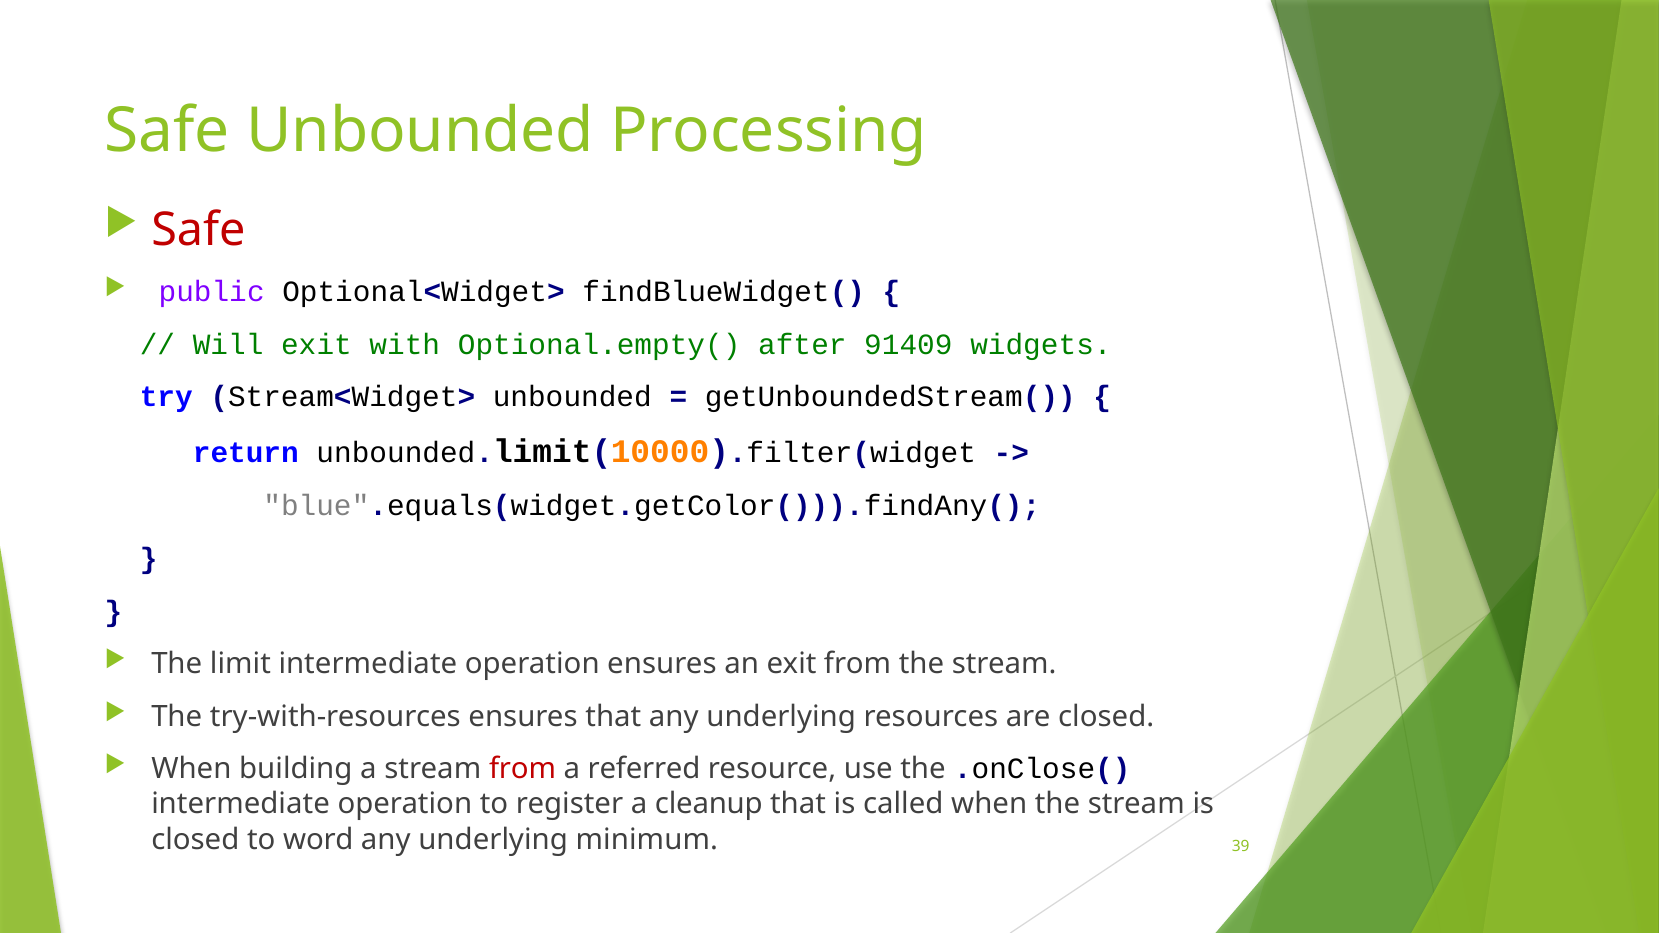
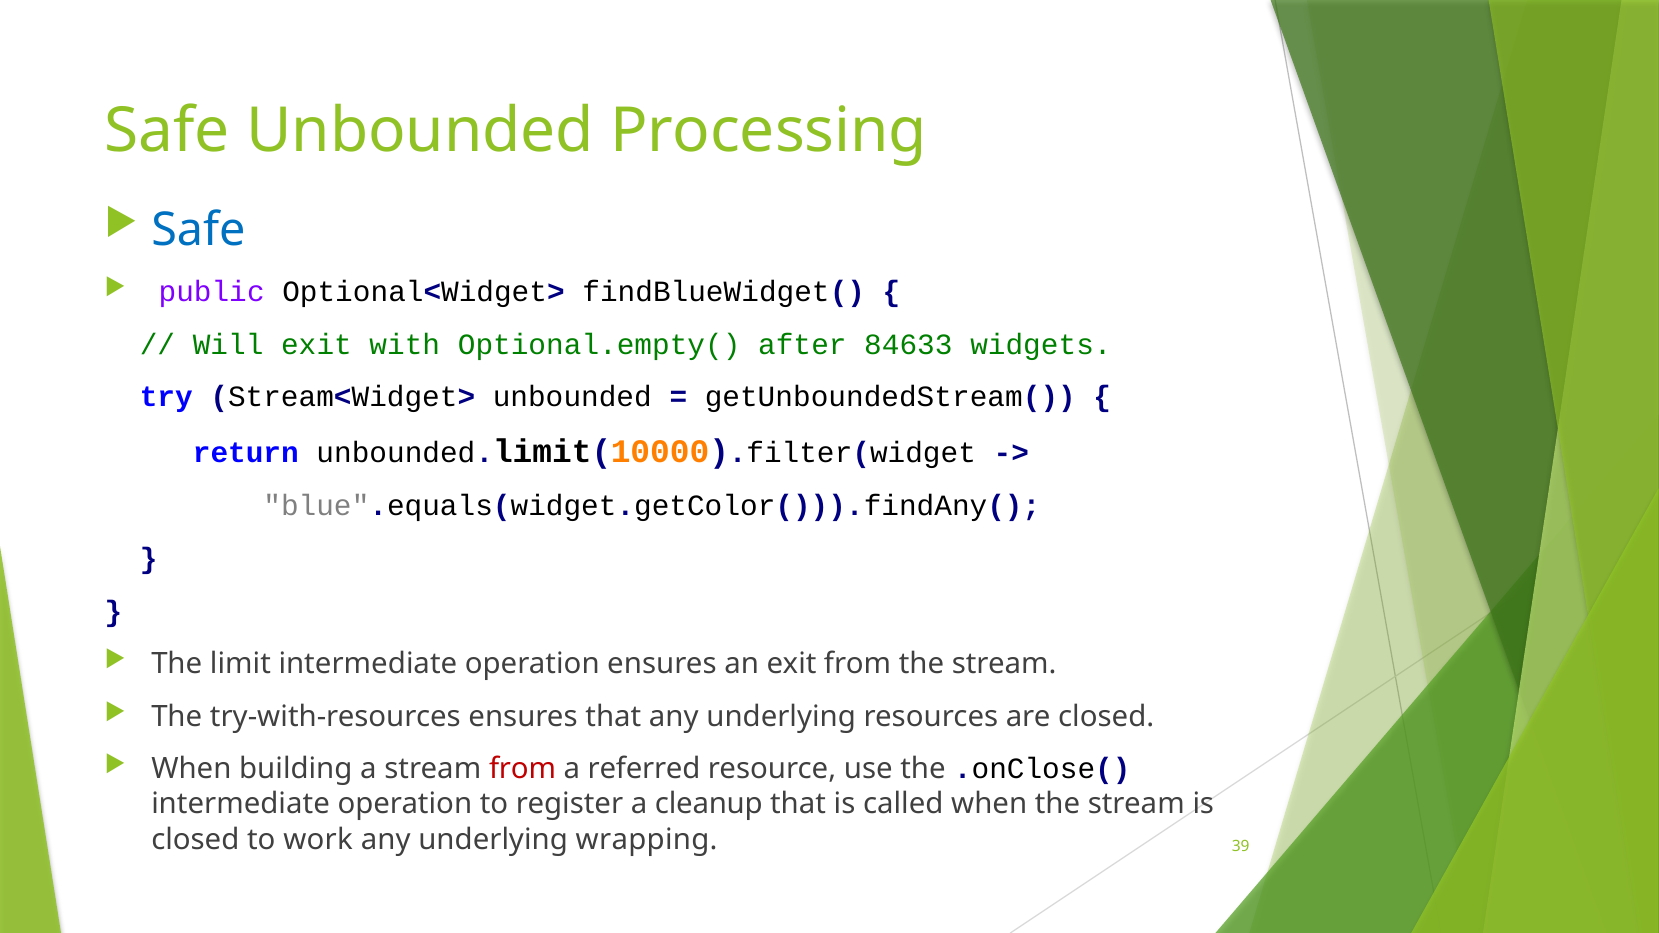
Safe colour: red -> blue (198, 230)
91409: 91409 -> 84633 (908, 345)
word: word -> work (318, 840)
minimum: minimum -> wrapping (647, 840)
